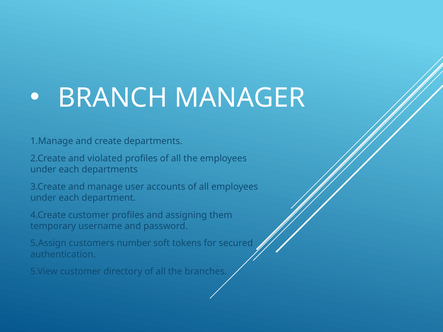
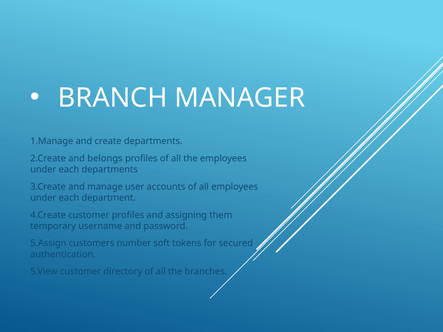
violated: violated -> belongs (105, 159)
